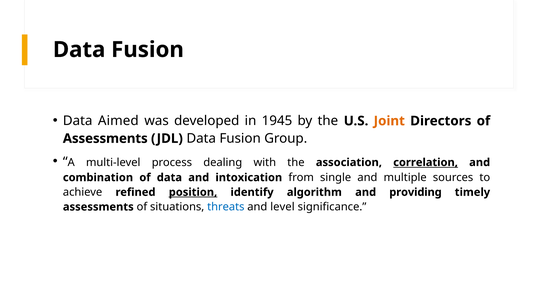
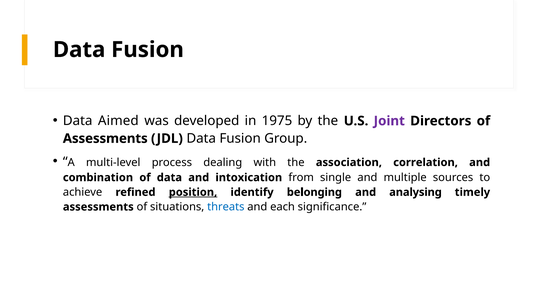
1945: 1945 -> 1975 (277, 121)
Joint colour: orange -> purple (389, 121)
correlation underline: present -> none (426, 163)
algorithm: algorithm -> belonging (314, 192)
providing: providing -> analysing (415, 192)
level: level -> each (283, 207)
